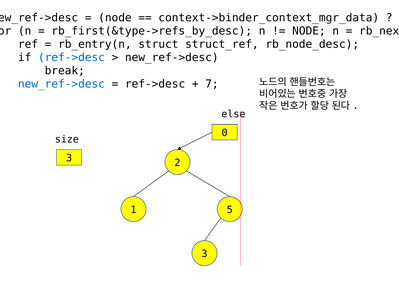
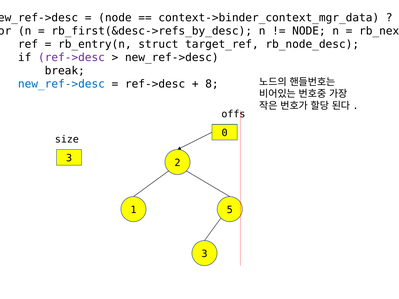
rb_first(&type->refs_by_desc: rb_first(&type->refs_by_desc -> rb_first(&desc->refs_by_desc (152, 31)
struct_ref: struct_ref -> target_ref (222, 44)
ref->desc colour: blue -> purple (71, 58)
7: 7 -> 8 (212, 84)
else: else -> offs (233, 114)
